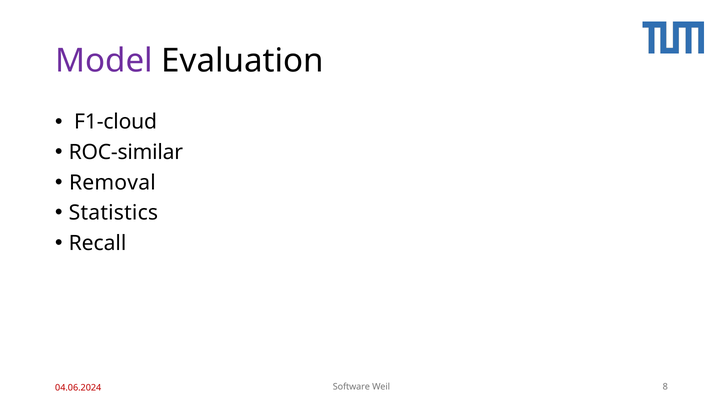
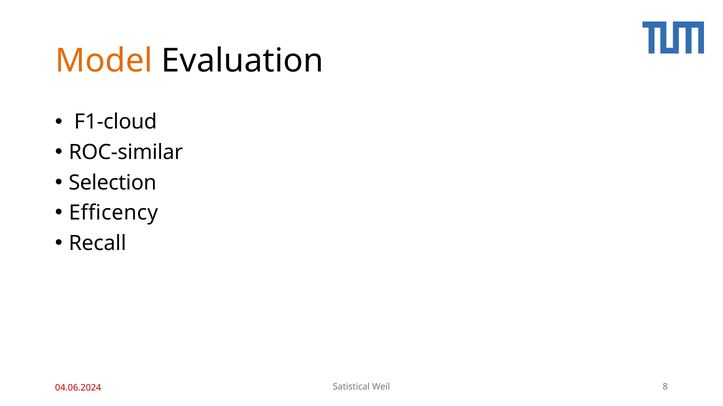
Model colour: purple -> orange (104, 61)
Removal: Removal -> Selection (113, 183)
Statistics: Statistics -> Efficency (113, 213)
Software: Software -> Satistical (351, 388)
